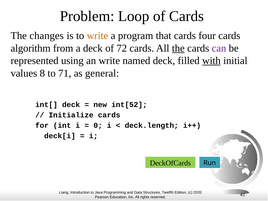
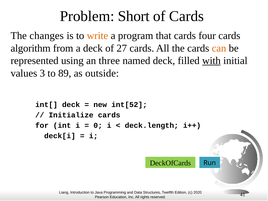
Loop: Loop -> Short (134, 16)
72: 72 -> 27 (122, 48)
the underline: present -> none (178, 48)
can colour: purple -> orange (219, 48)
an write: write -> three (109, 61)
8: 8 -> 3 (42, 73)
71: 71 -> 89 (65, 73)
general: general -> outside (102, 73)
